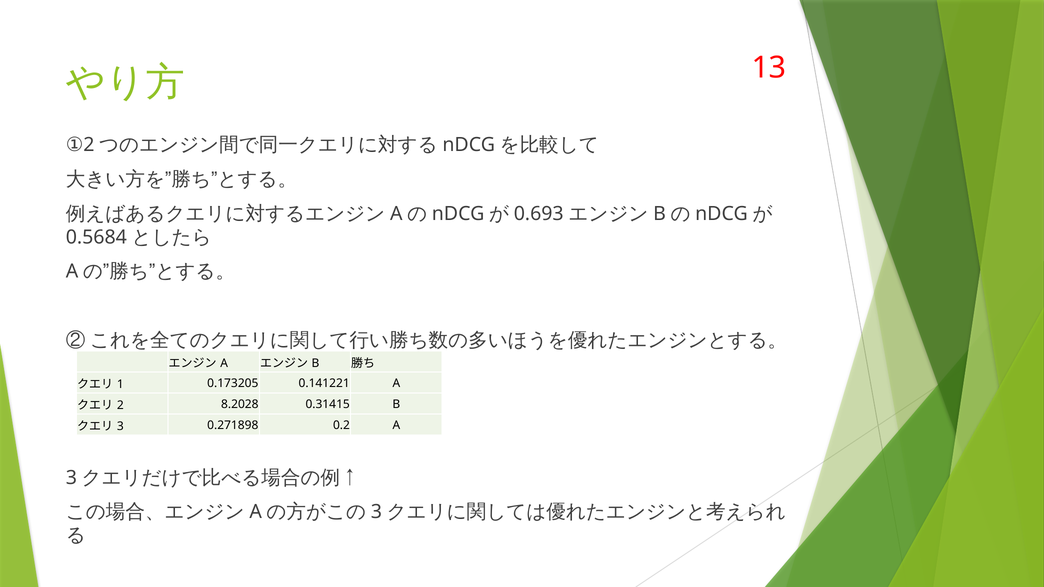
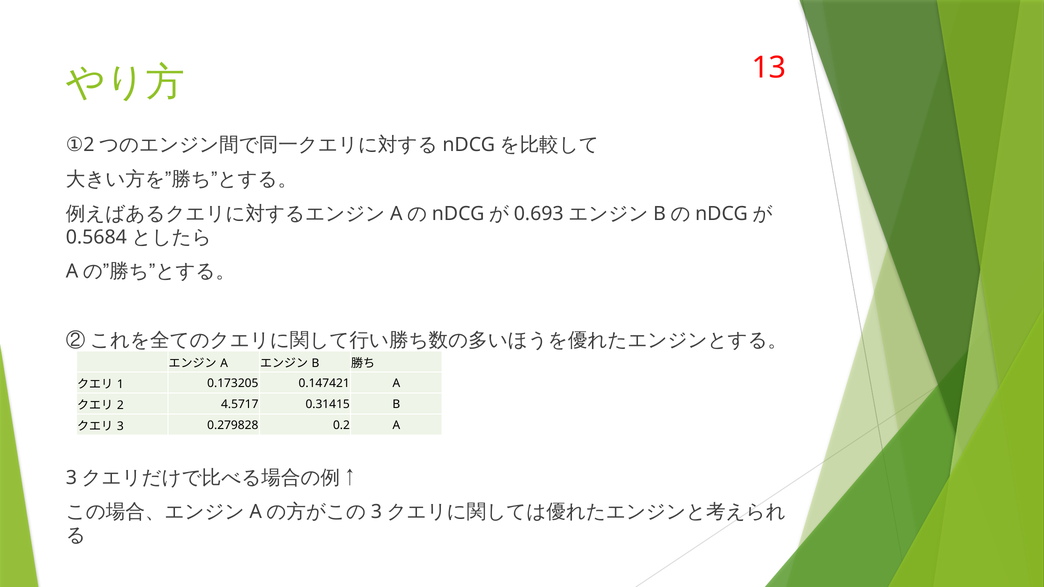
0.141221: 0.141221 -> 0.147421 (324, 384)
8.2028: 8.2028 -> 4.5717 (240, 405)
0.271898: 0.271898 -> 0.279828 (233, 426)
